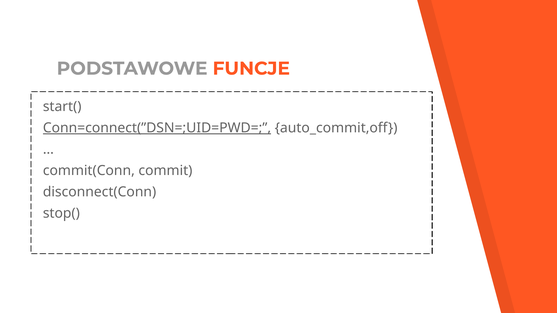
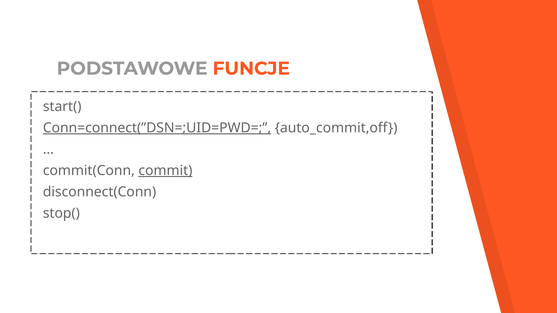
commit underline: none -> present (165, 171)
